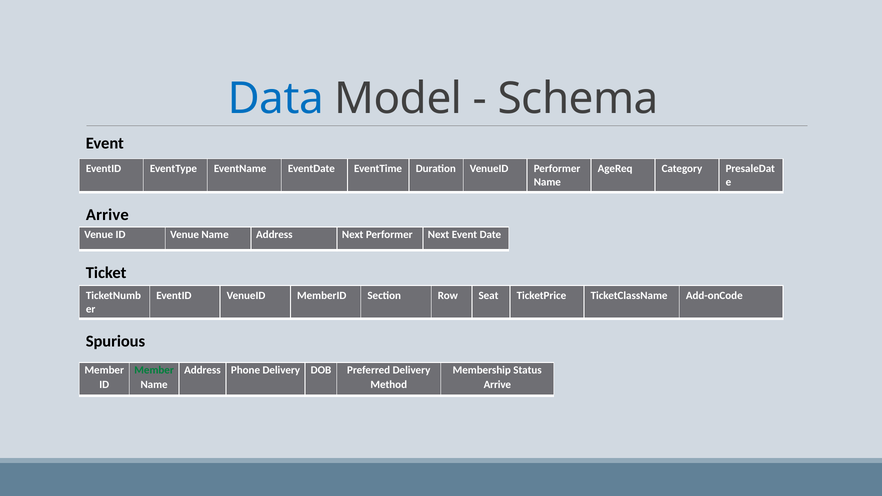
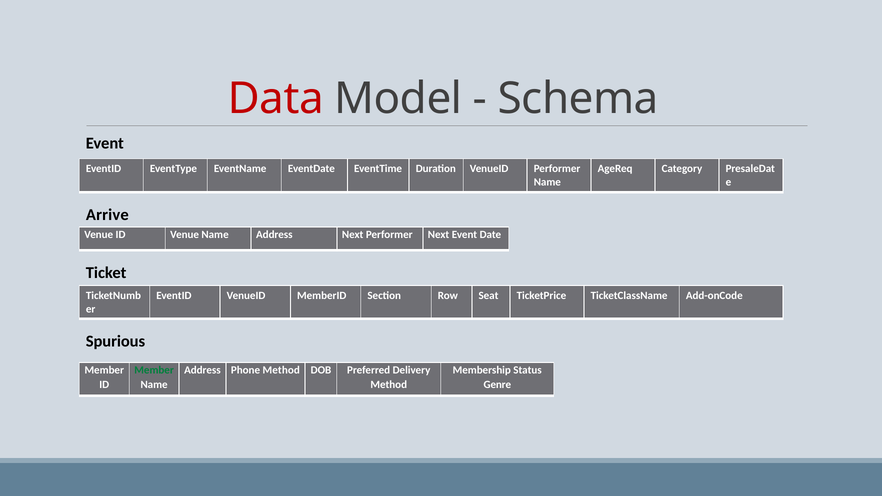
Data colour: blue -> red (276, 99)
Phone Delivery: Delivery -> Method (281, 370)
Arrive: Arrive -> Genre (497, 385)
